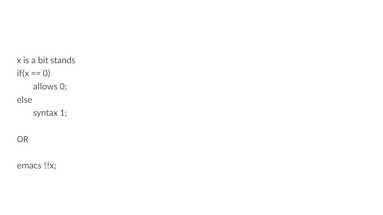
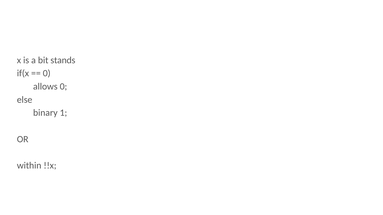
syntax: syntax -> binary (45, 113)
emacs: emacs -> within (29, 166)
